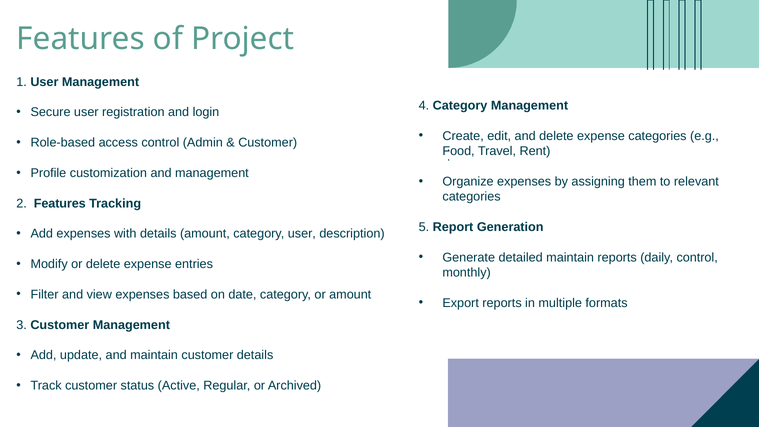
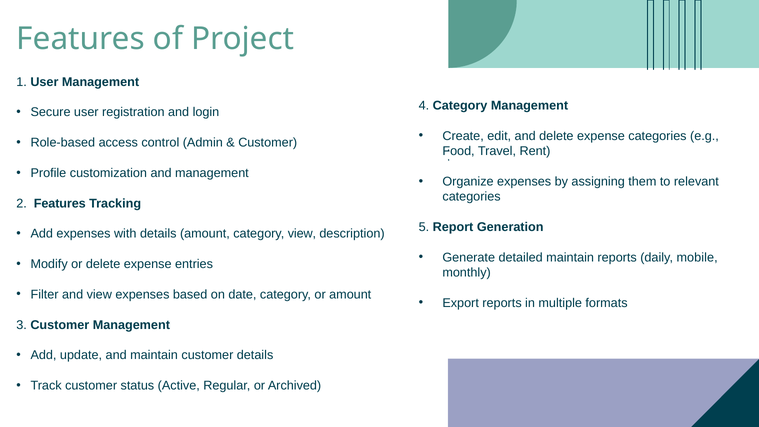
category user: user -> view (302, 234)
daily control: control -> mobile (697, 257)
